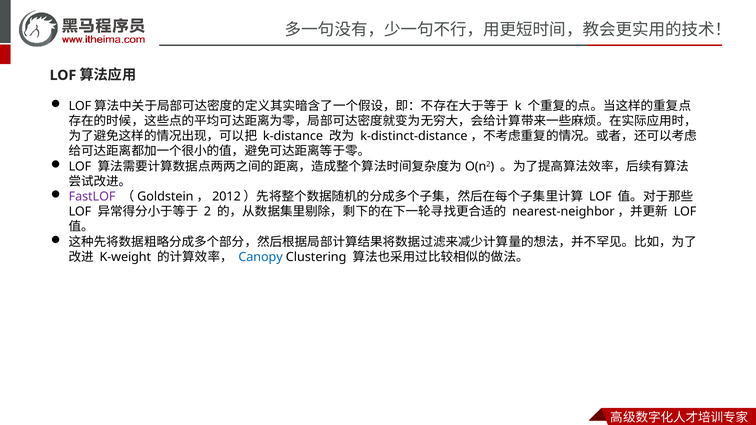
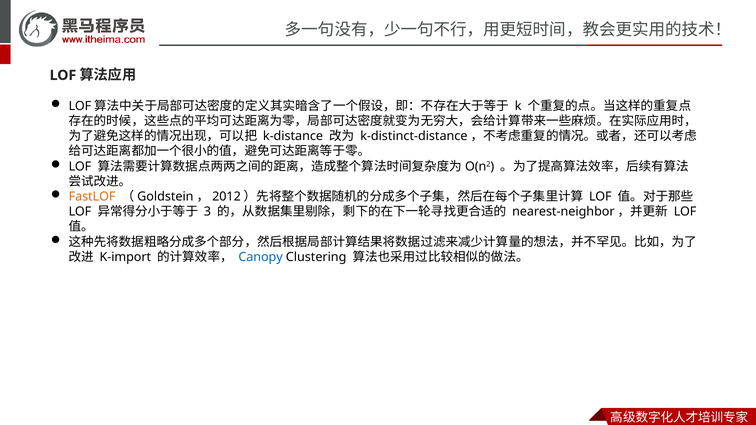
FastLOF colour: purple -> orange (92, 197)
2: 2 -> 3 (207, 212)
K-weight: K-weight -> K-import (125, 257)
